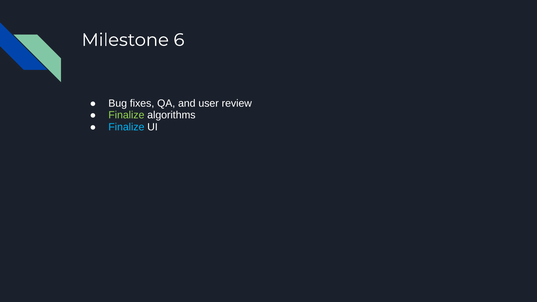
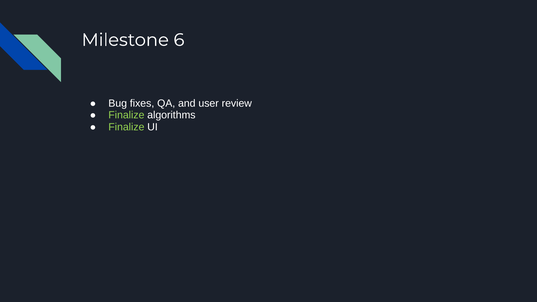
Finalize colour: light blue -> light green (126, 127)
